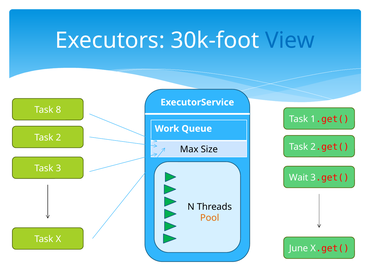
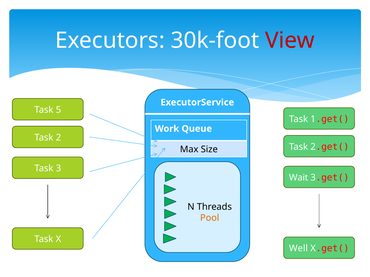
View colour: blue -> red (290, 41)
8: 8 -> 5 (58, 110)
June: June -> Well (298, 249)
